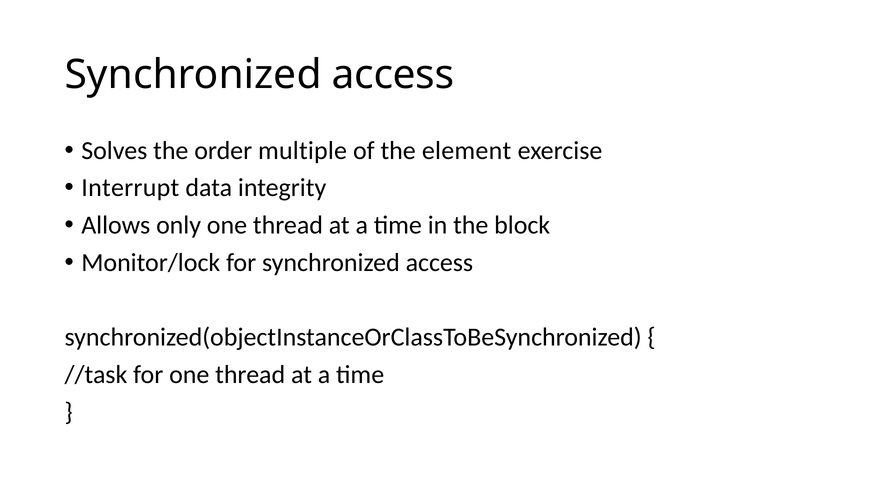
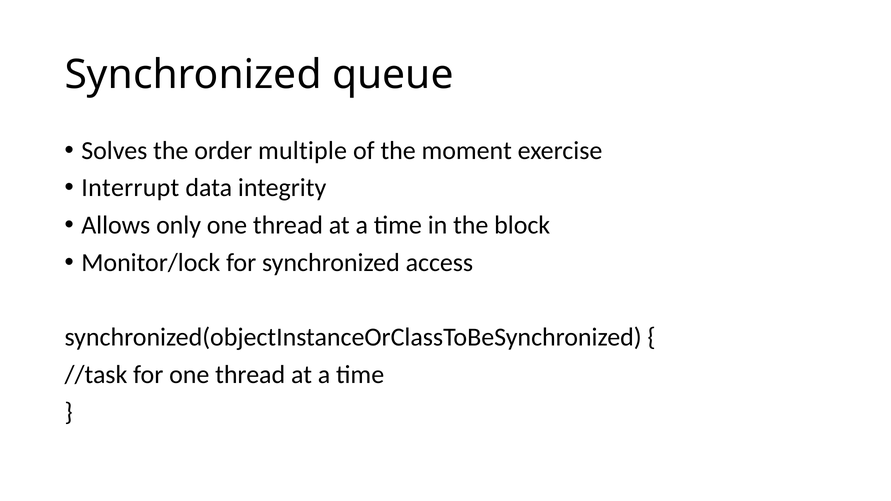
access: access -> queue (393, 75)
element: element -> moment (467, 151)
